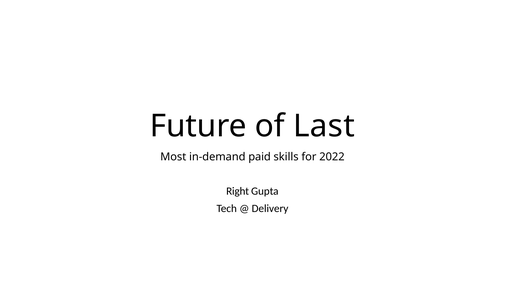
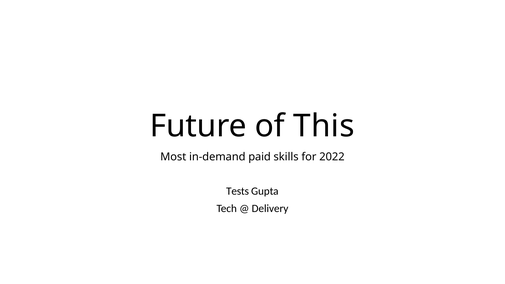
Last: Last -> This (324, 126)
Right: Right -> Tests (238, 191)
